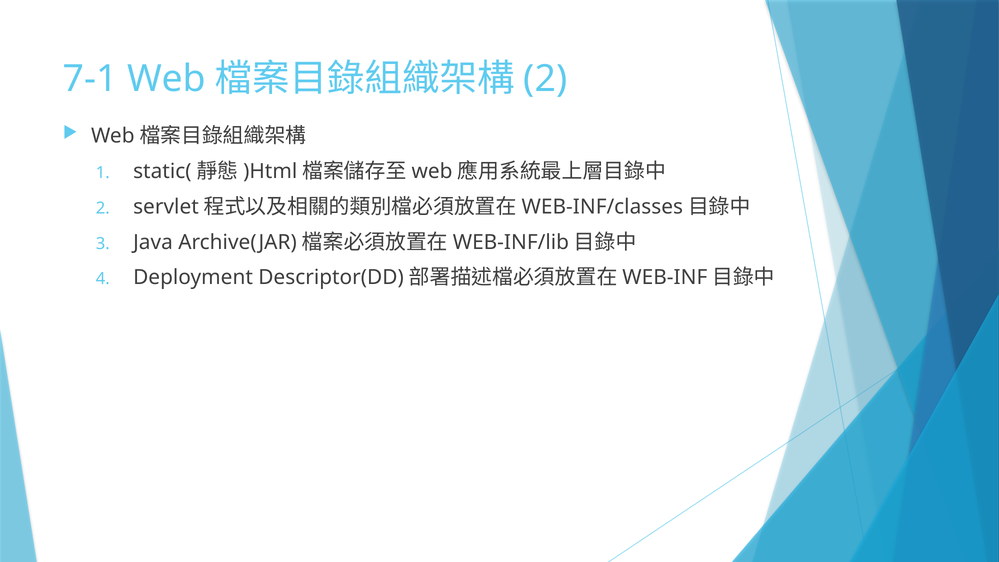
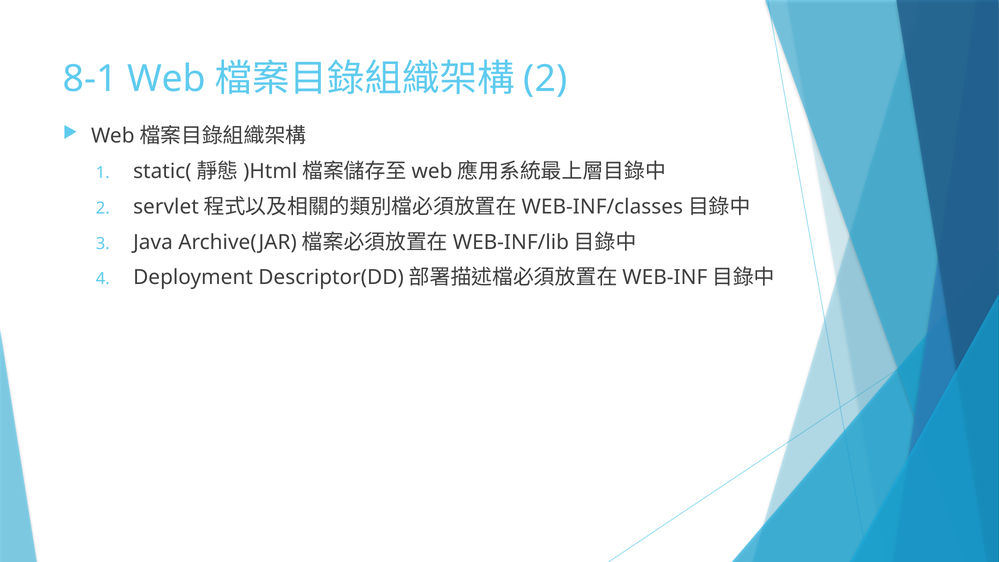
7-1: 7-1 -> 8-1 (90, 79)
